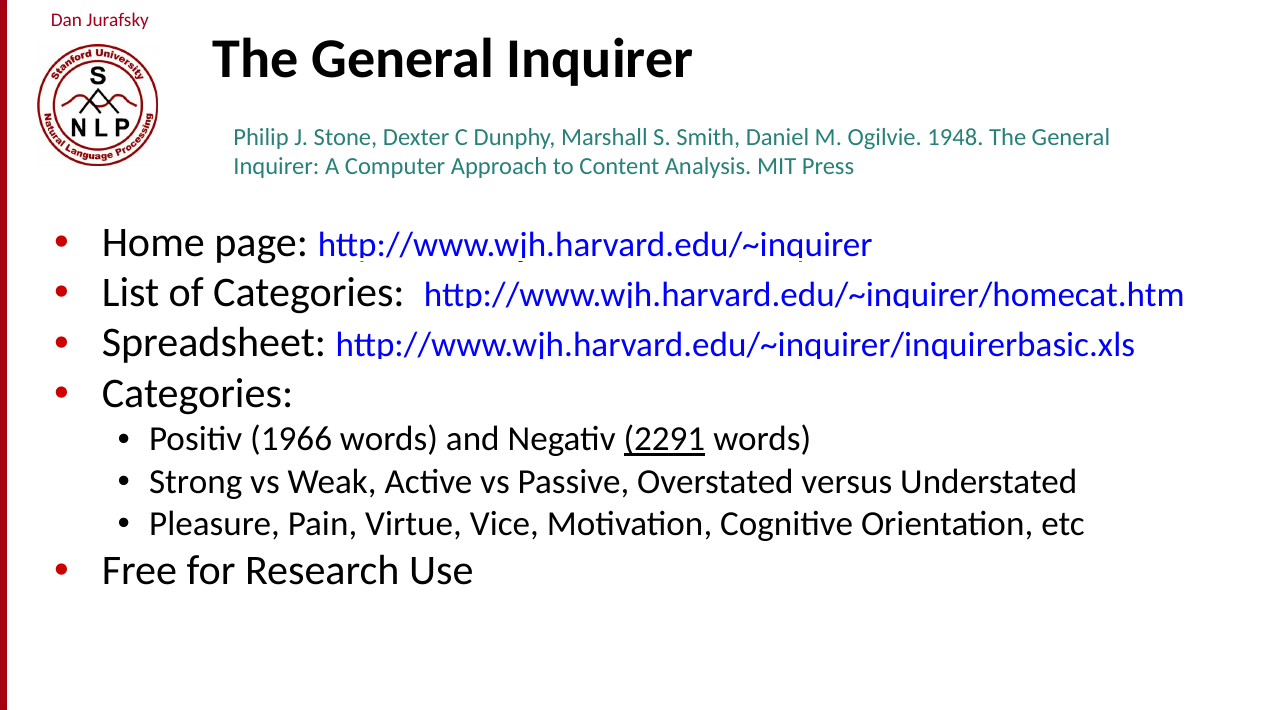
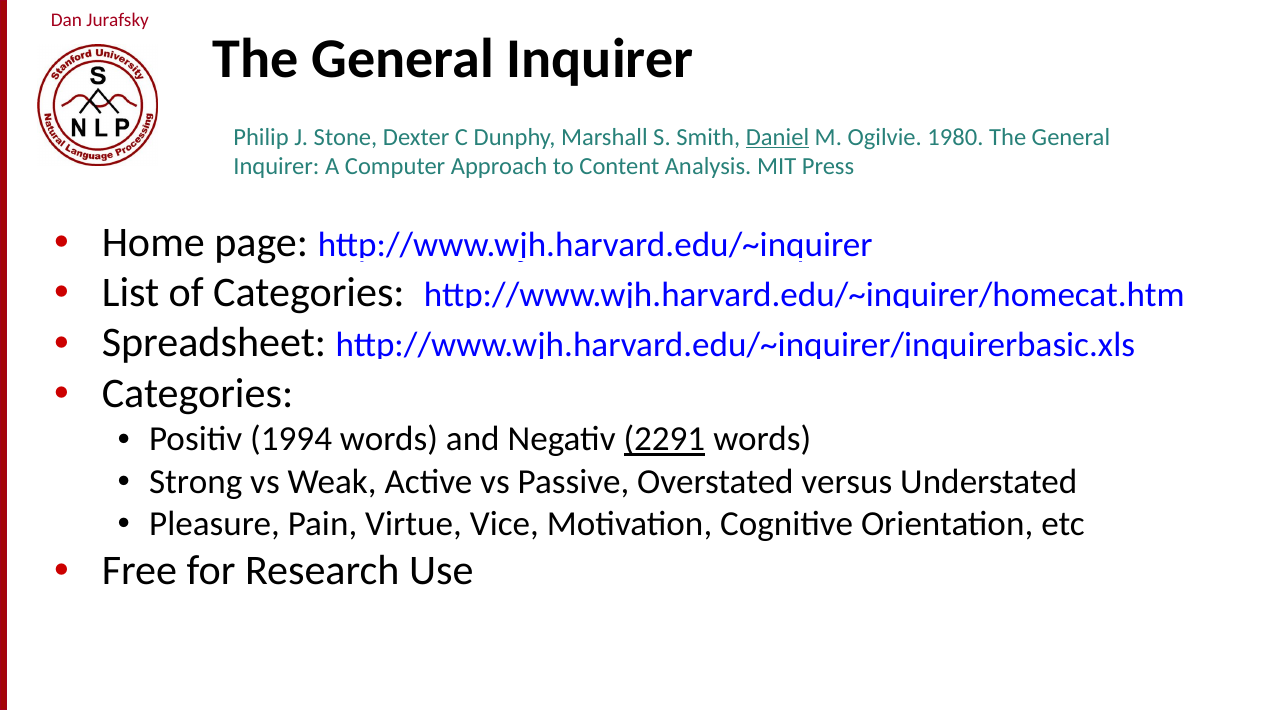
Daniel underline: none -> present (777, 137)
1948: 1948 -> 1980 (955, 137)
1966: 1966 -> 1994 (291, 440)
